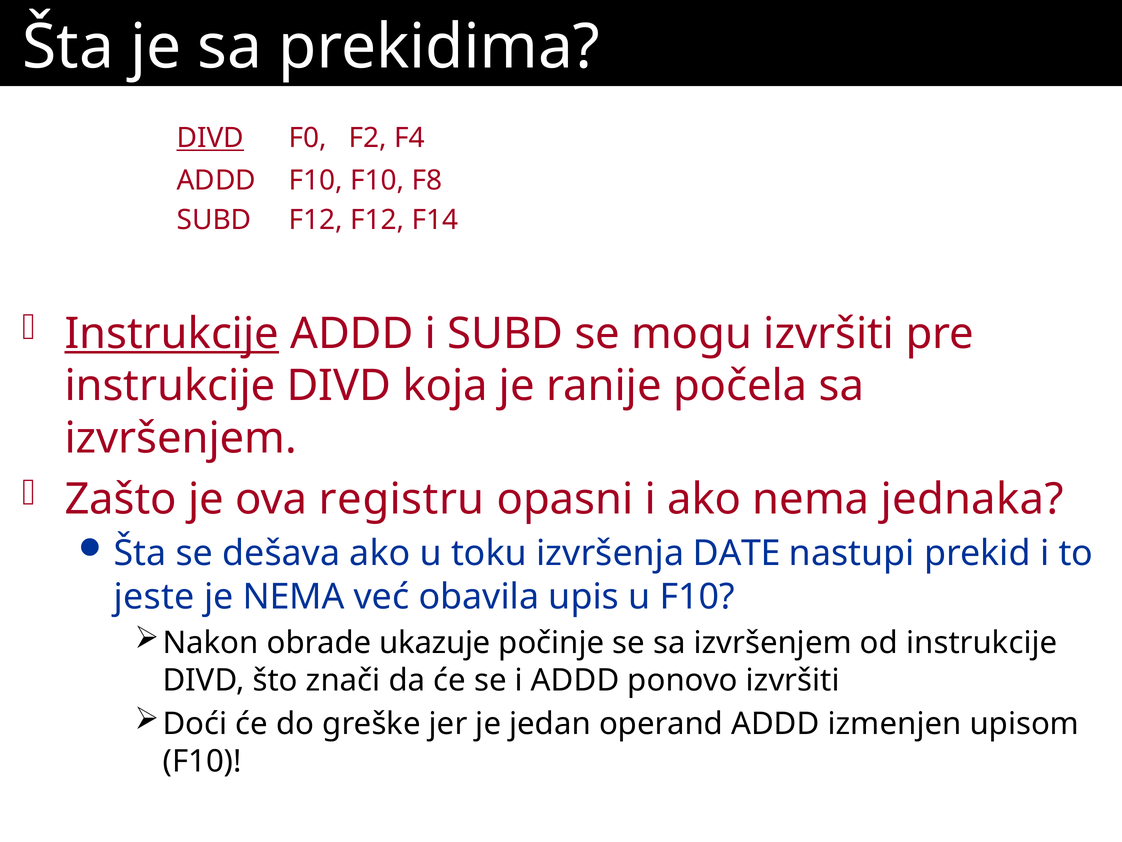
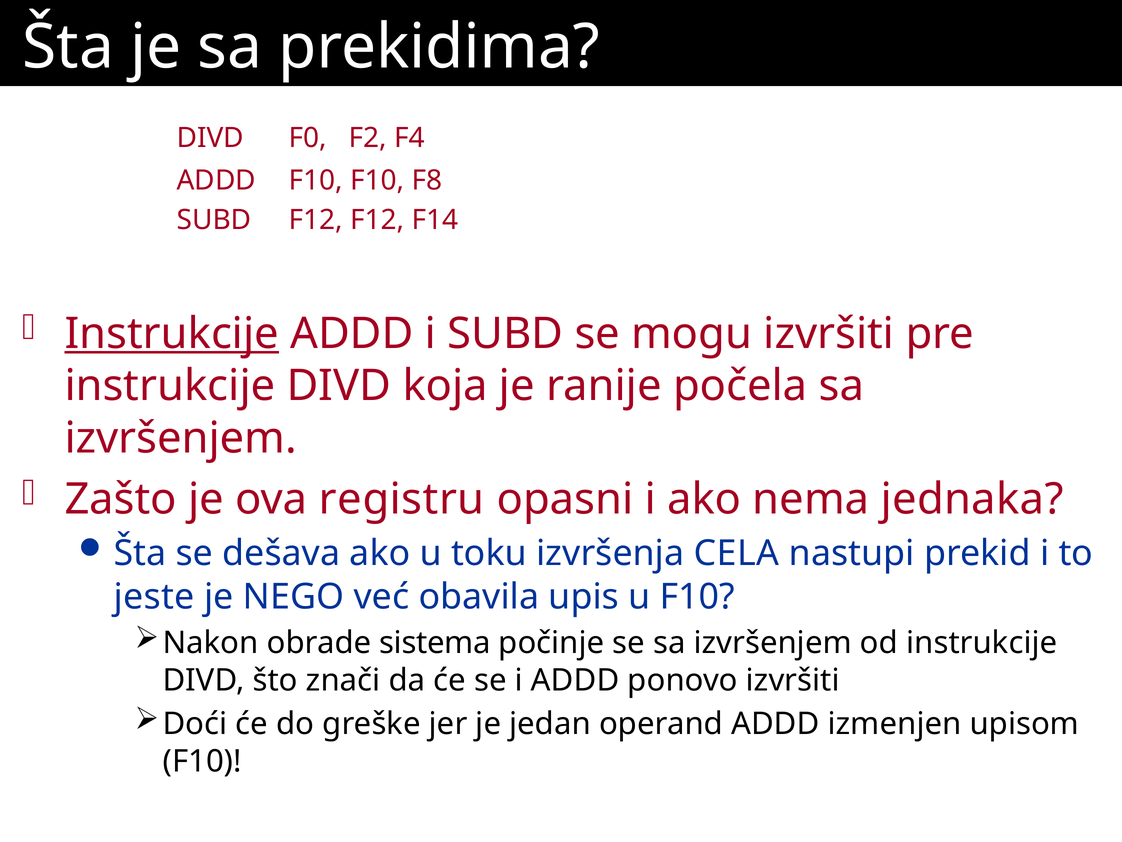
DIVD underline: present -> none (210, 138)
DATE: DATE -> CELA (736, 553)
je NEMA: NEMA -> NEGO (294, 596)
ukazuje: ukazuje -> sistema (435, 643)
